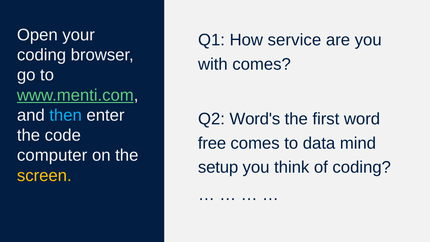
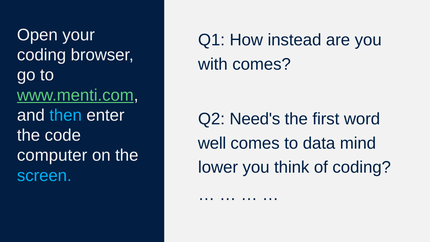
service: service -> instead (295, 40)
Word's: Word's -> Need's (255, 119)
free: free -> well (212, 143)
setup: setup -> lower (218, 167)
screen colour: yellow -> light blue (44, 175)
